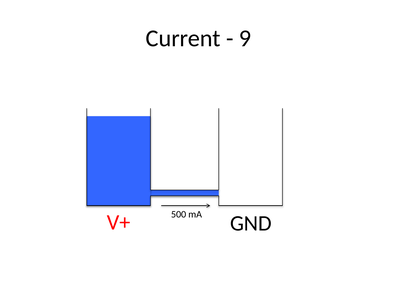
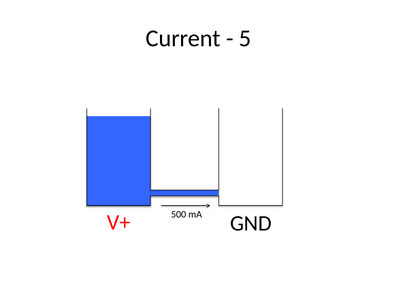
9: 9 -> 5 (245, 38)
